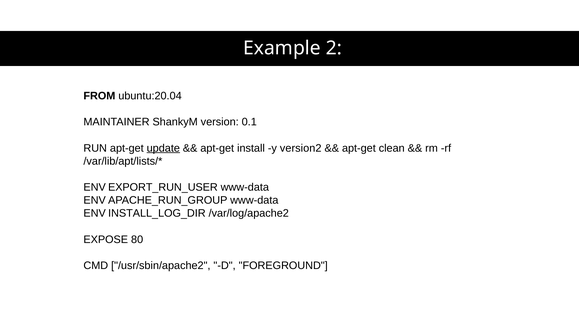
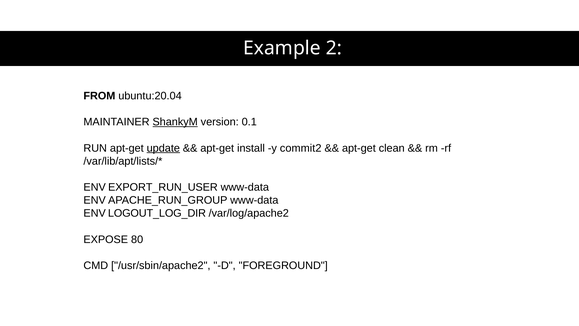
ShankyM underline: none -> present (175, 122)
version2: version2 -> commit2 (301, 148)
INSTALL_LOG_DIR: INSTALL_LOG_DIR -> LOGOUT_LOG_DIR (157, 213)
